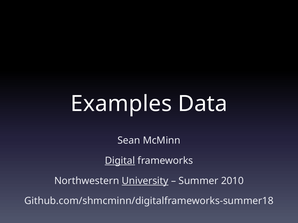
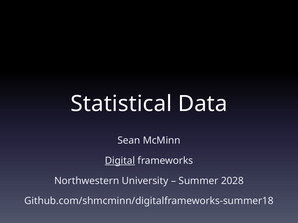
Examples: Examples -> Statistical (121, 104)
University underline: present -> none (145, 181)
2010: 2010 -> 2028 (232, 181)
